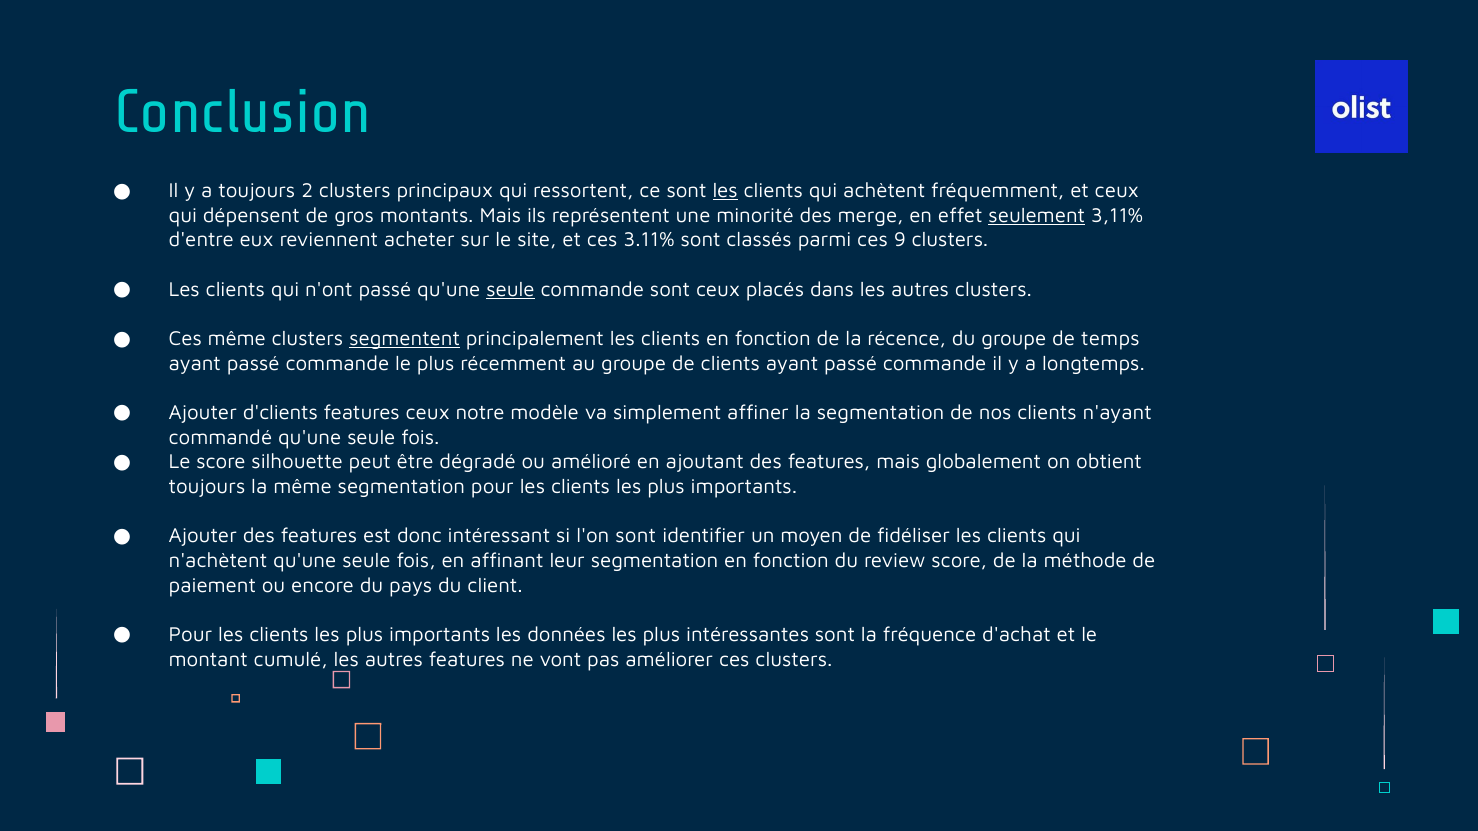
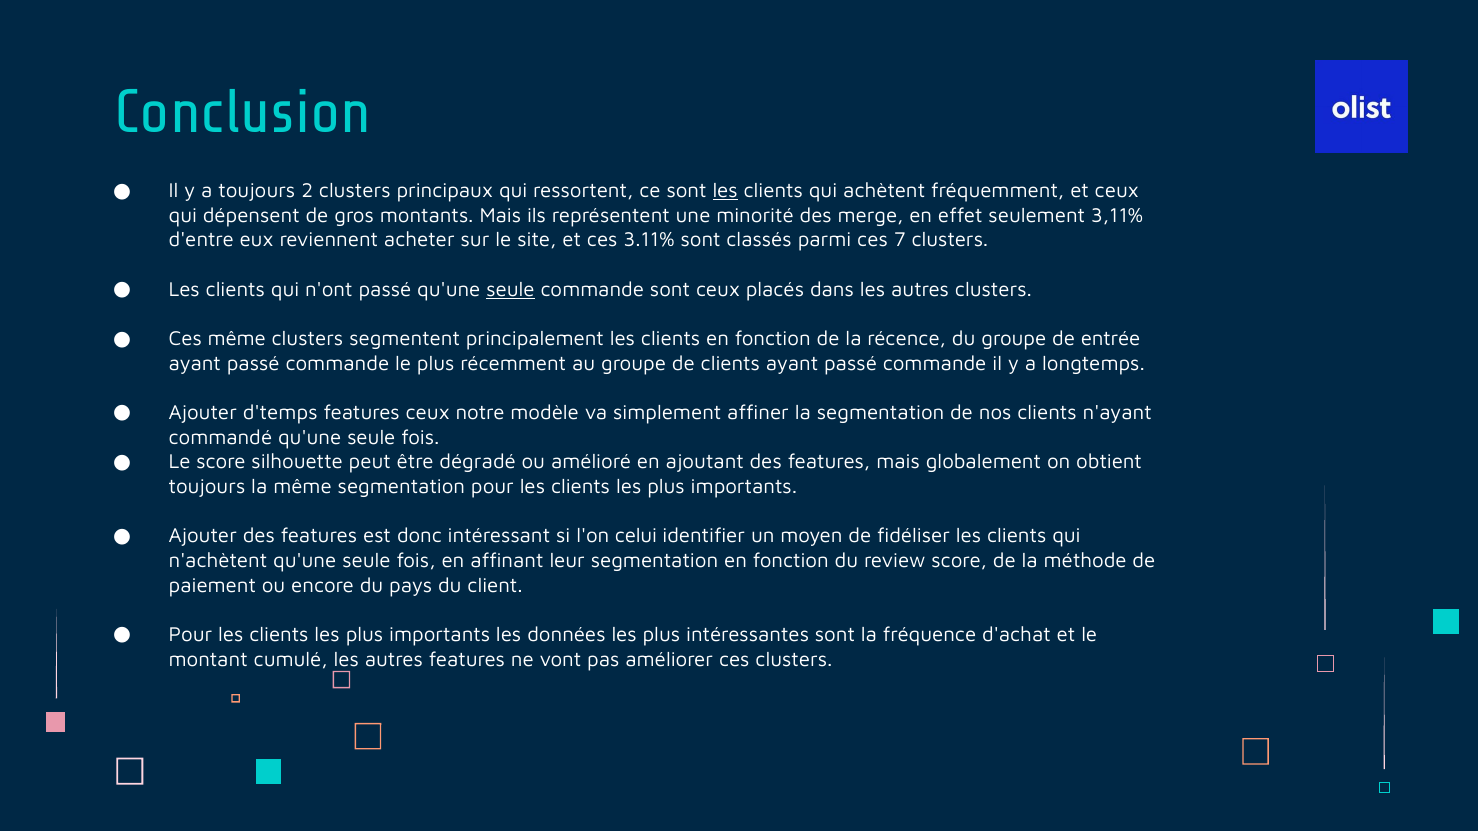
seulement underline: present -> none (1037, 216)
9: 9 -> 7 (900, 240)
segmentent underline: present -> none (405, 339)
temps: temps -> entrée (1111, 339)
d'clients: d'clients -> d'temps (280, 413)
l'on sont: sont -> celui (636, 536)
